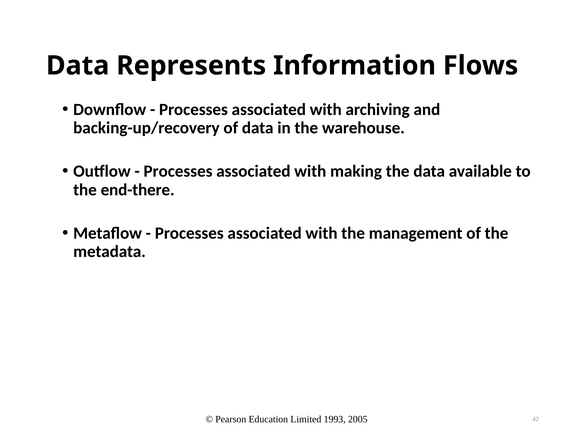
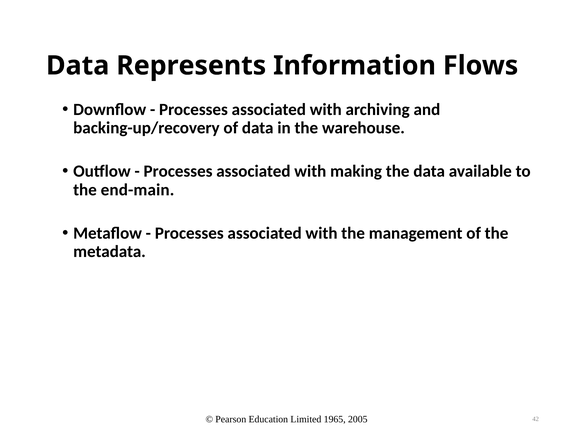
end-there: end-there -> end-main (137, 190)
1993: 1993 -> 1965 (335, 419)
